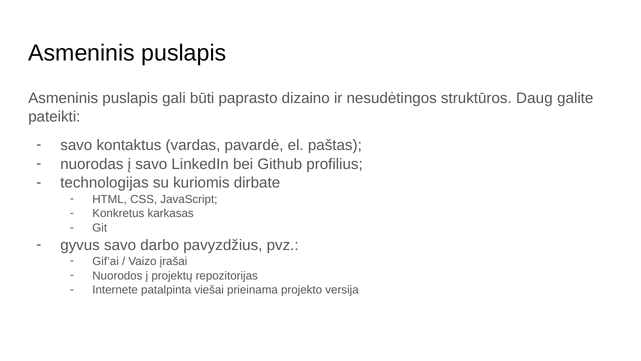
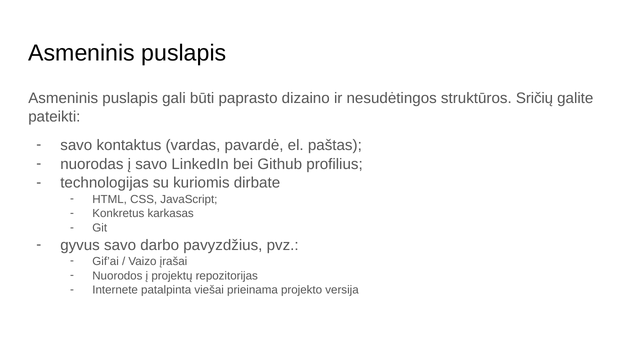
Daug: Daug -> Sričių (535, 98)
